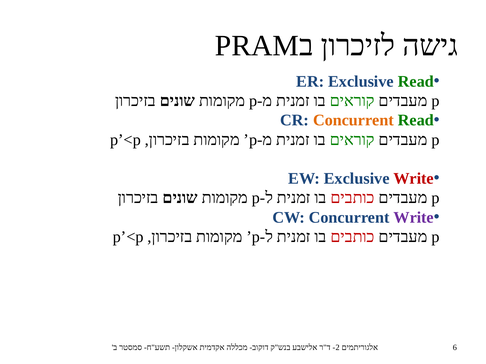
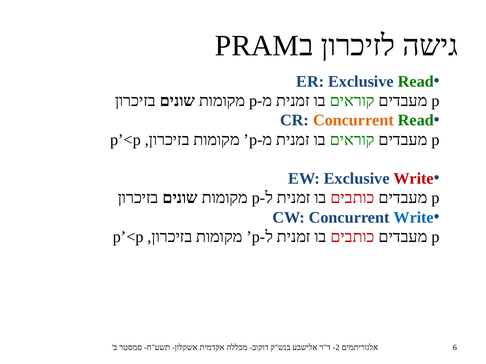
Write colour: purple -> blue (414, 218)
